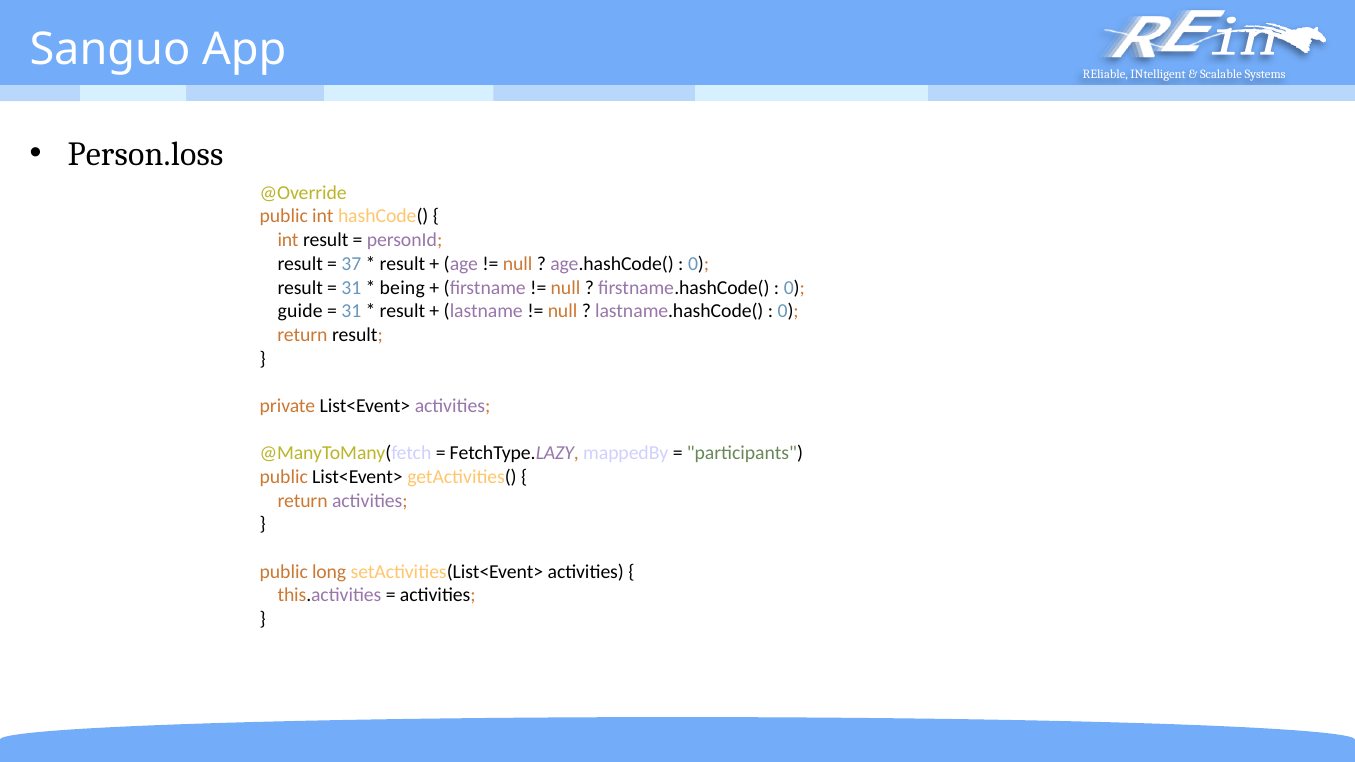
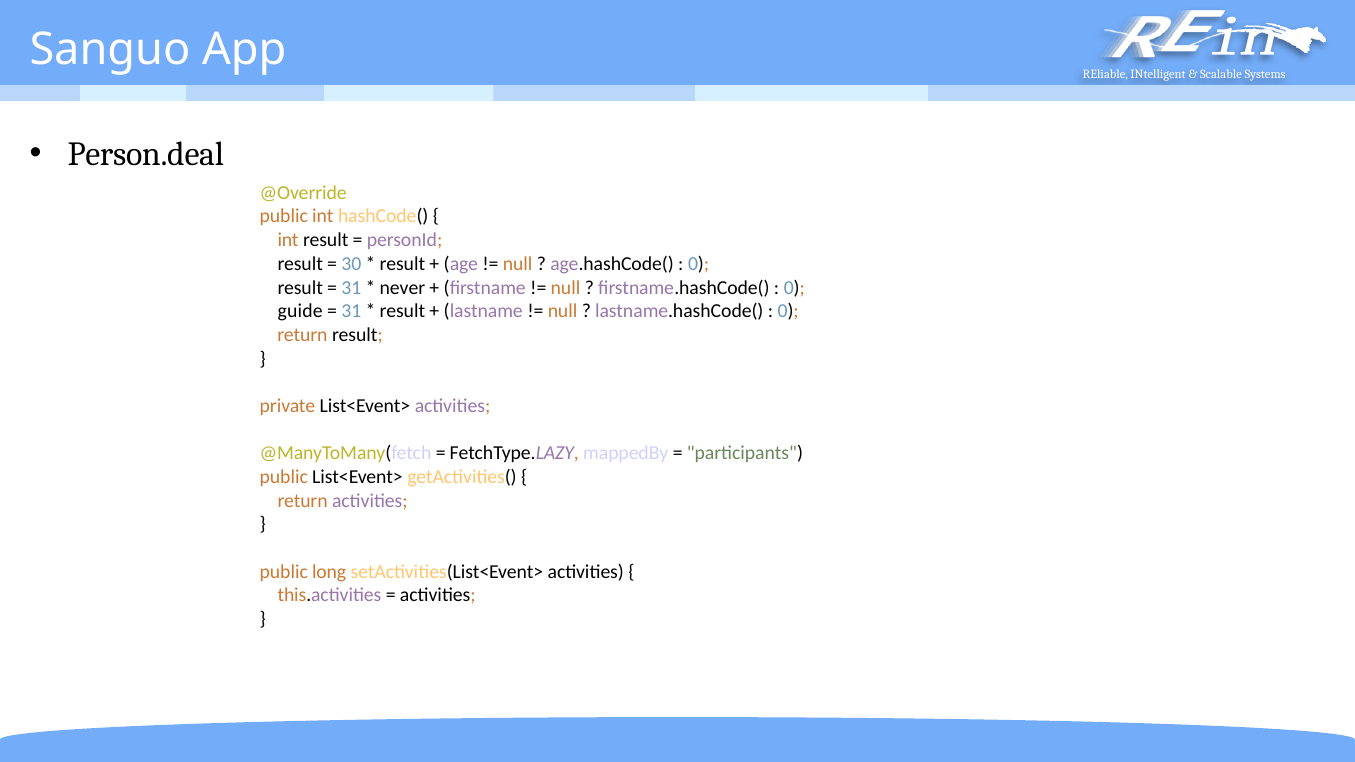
Person.loss: Person.loss -> Person.deal (146, 155)
37: 37 -> 30 (351, 264)
being: being -> never (402, 288)
